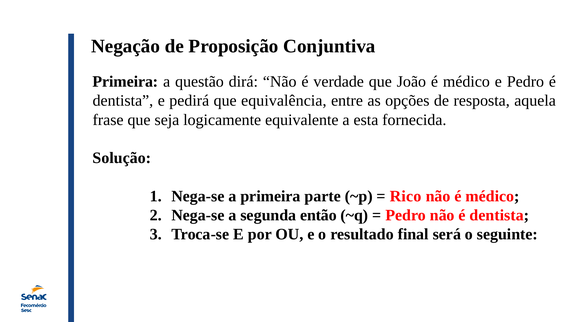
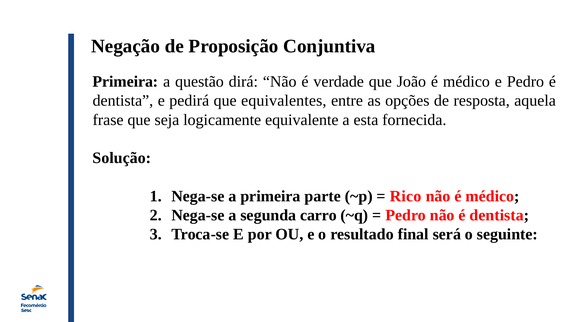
equivalência: equivalência -> equivalentes (284, 101)
então: então -> carro (318, 215)
